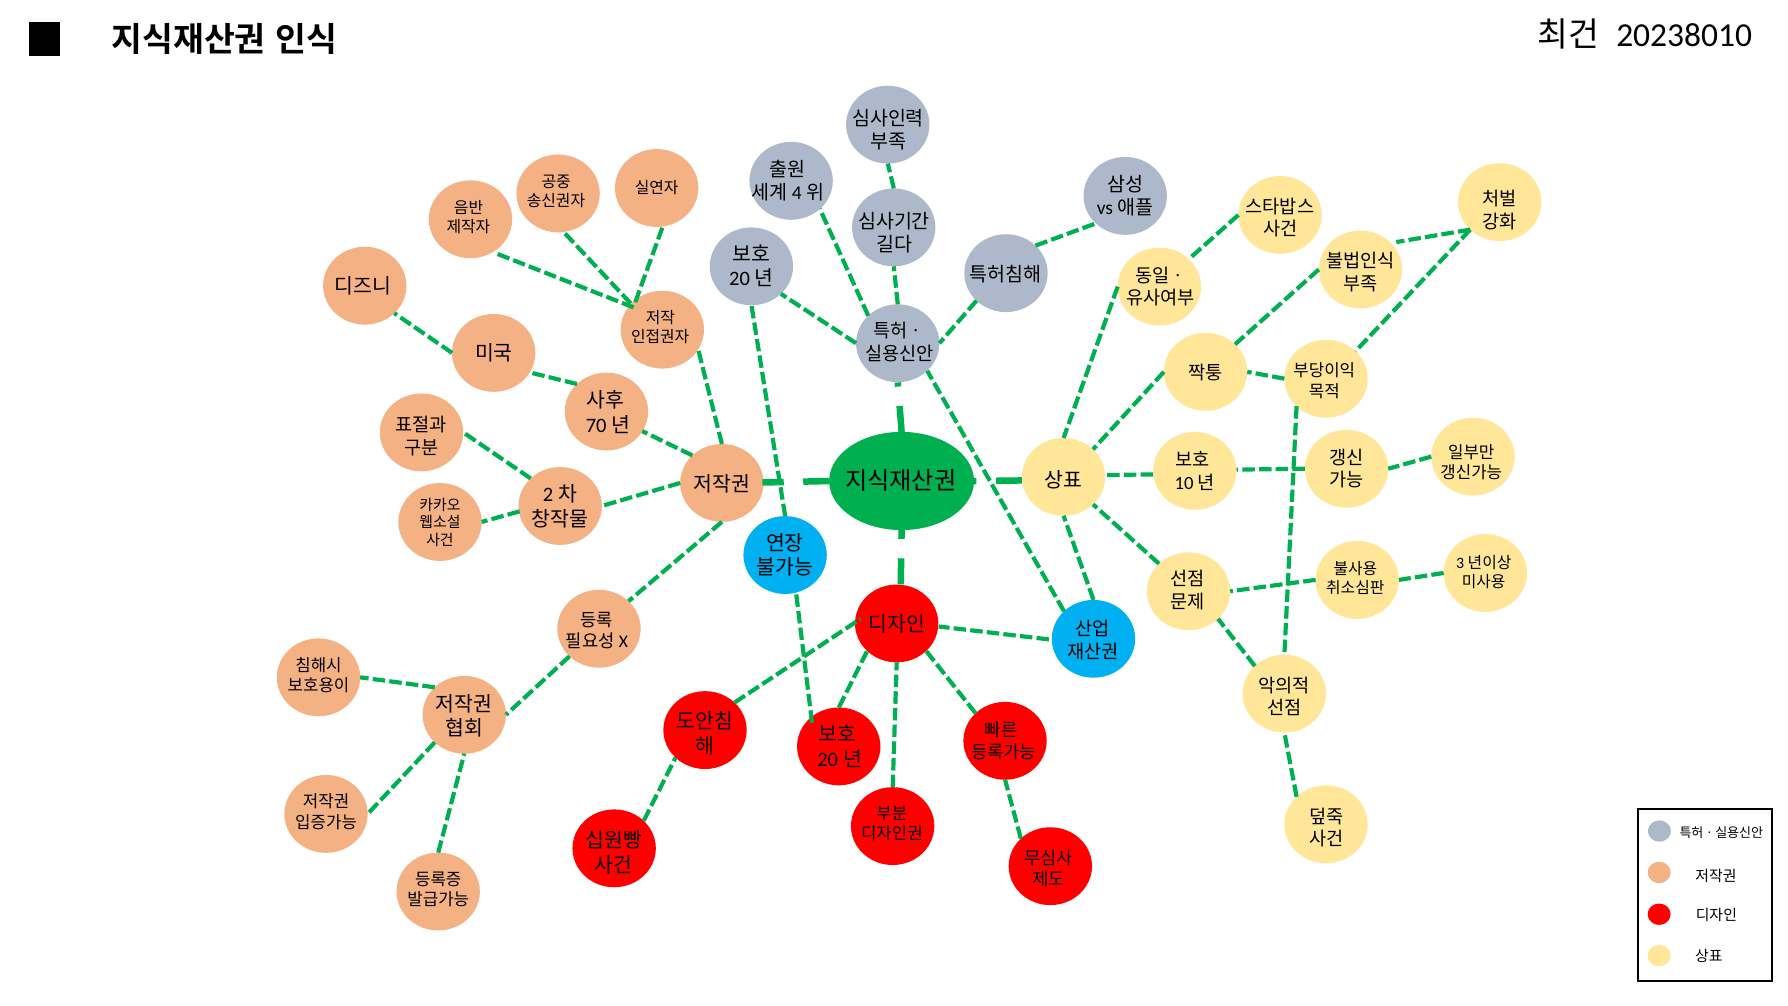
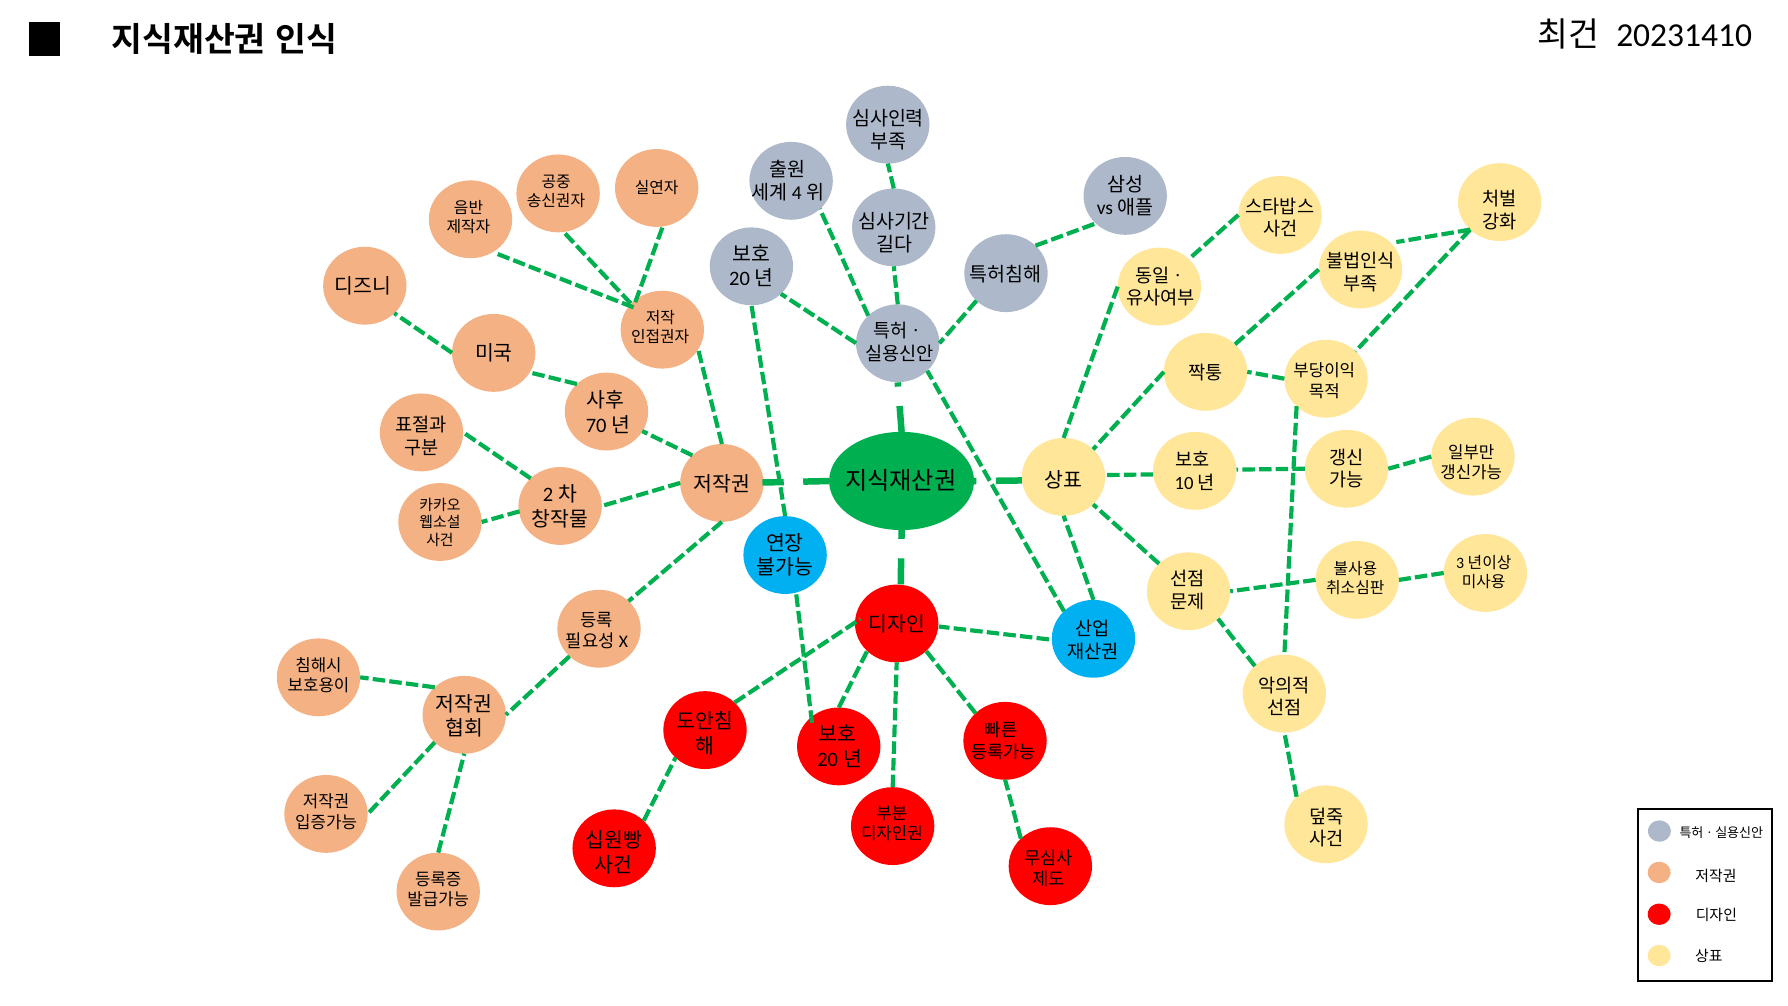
20238010: 20238010 -> 20231410 (1684, 36)
